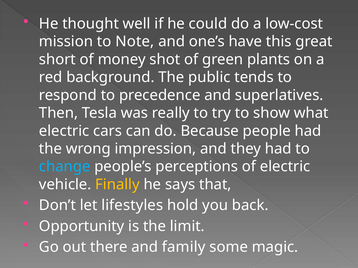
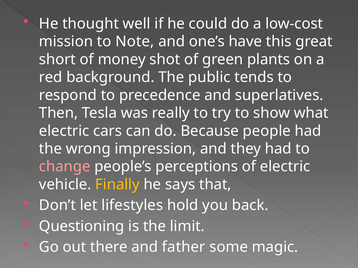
change colour: light blue -> pink (65, 167)
Opportunity: Opportunity -> Questioning (82, 227)
family: family -> father (184, 247)
